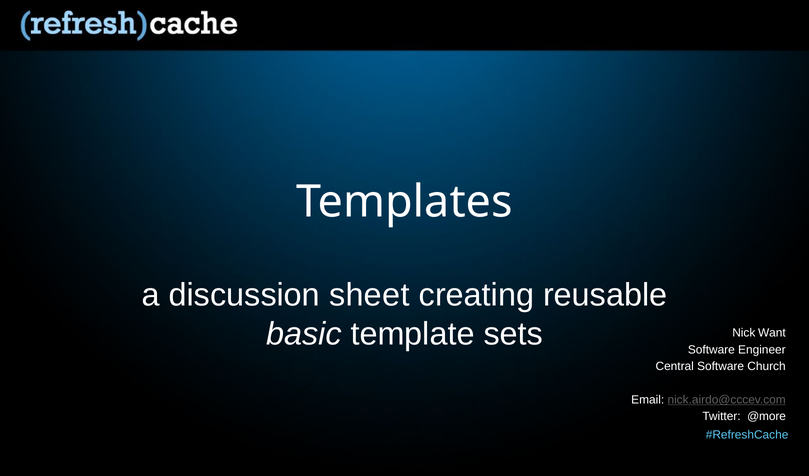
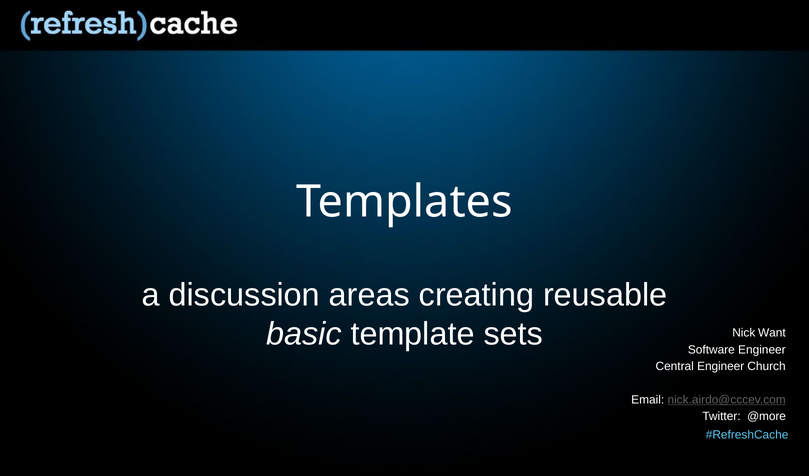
sheet: sheet -> areas (369, 295)
Central Software: Software -> Engineer (721, 366)
